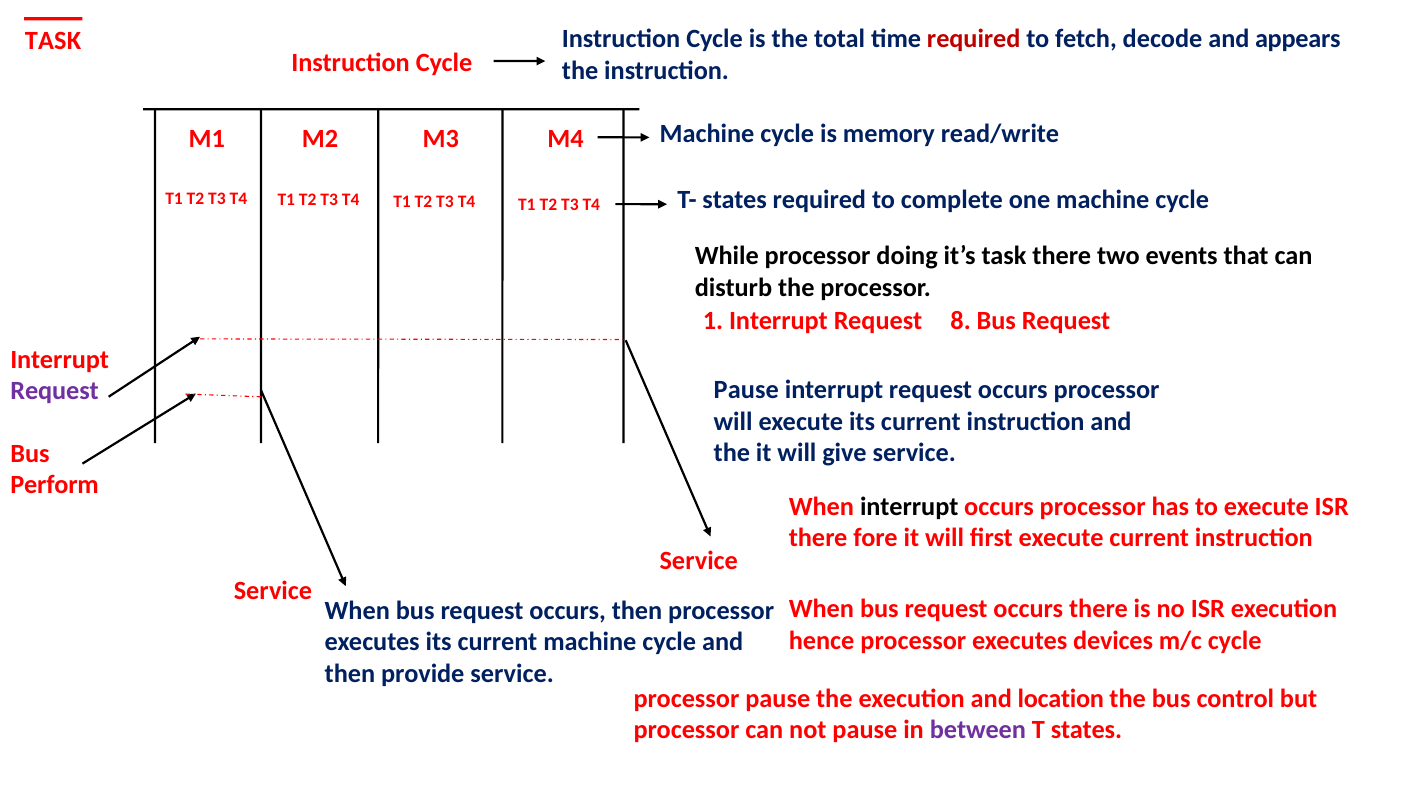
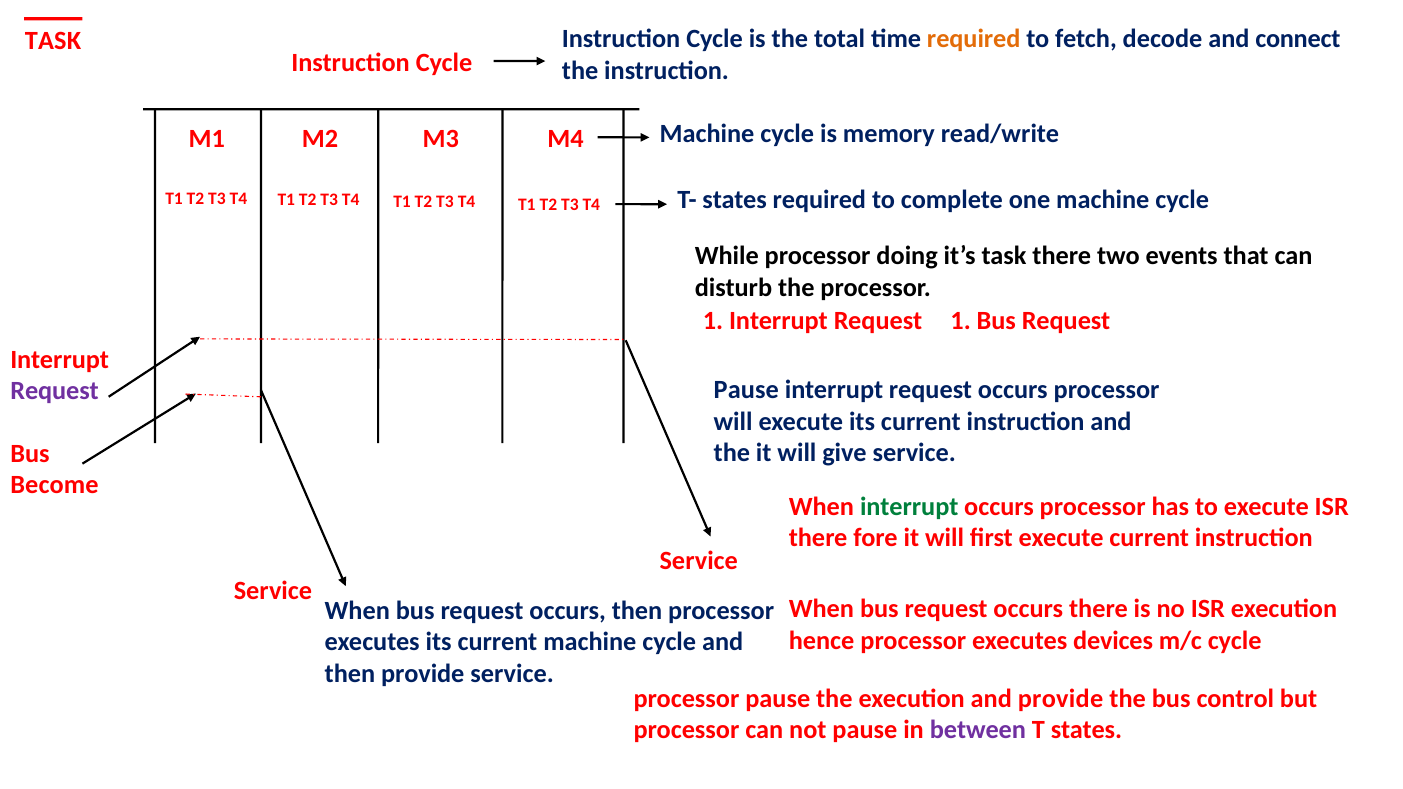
required colour: red -> orange (974, 39)
appears: appears -> connect (1298, 39)
Request 8: 8 -> 1 (961, 321)
Perform: Perform -> Become (54, 485)
interrupt colour: black -> green (909, 507)
and location: location -> provide (1061, 699)
